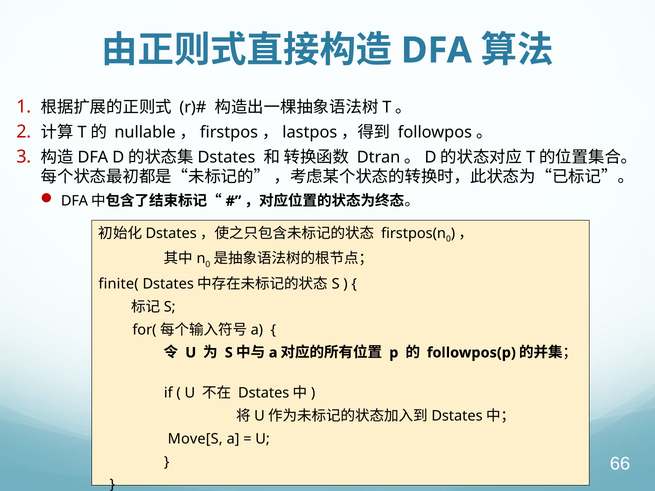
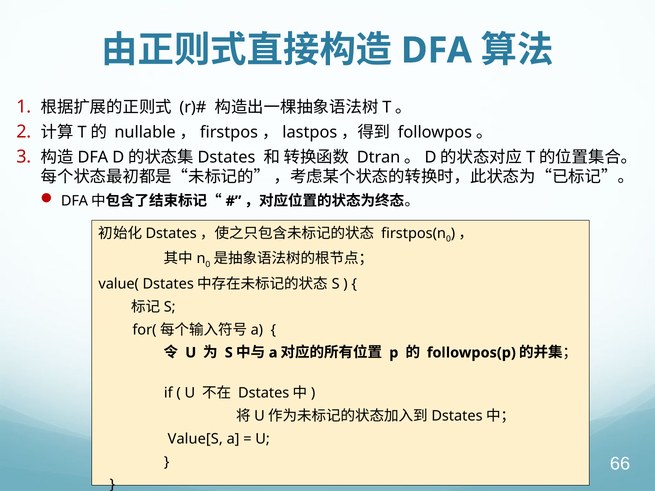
finite(: finite( -> value( (119, 284)
Move[S: Move[S -> Value[S (195, 439)
